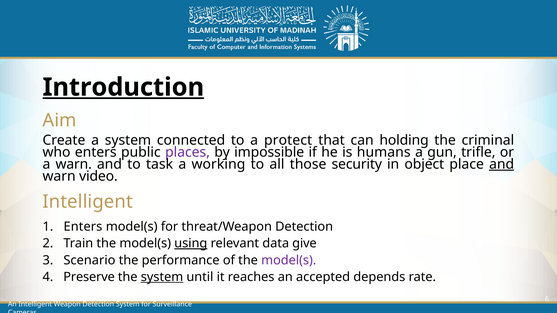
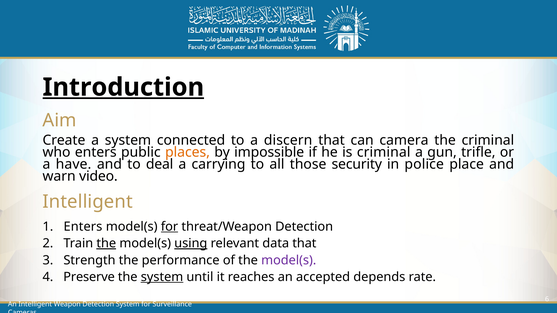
protect: protect -> discern (288, 140)
holding: holding -> camera (404, 140)
places colour: purple -> orange (188, 152)
is humans: humans -> criminal (384, 152)
a warn: warn -> have (74, 164)
task: task -> deal (160, 164)
working: working -> carrying (218, 164)
object: object -> police (424, 164)
and underline: present -> none (502, 164)
for underline: none -> present (170, 227)
the underline: none -> present (106, 244)
data give: give -> that (304, 244)
Scenario: Scenario -> Strength (89, 260)
